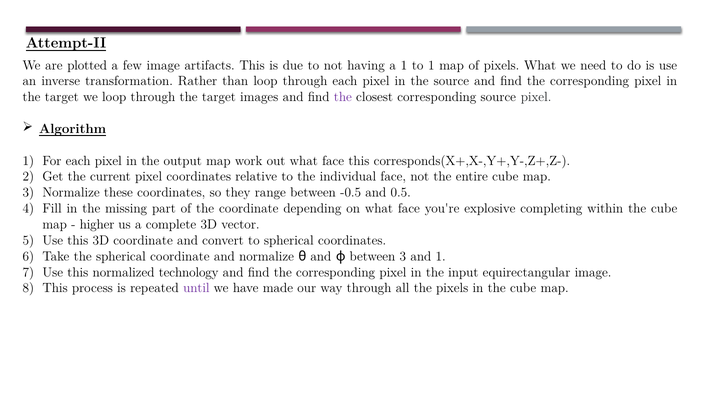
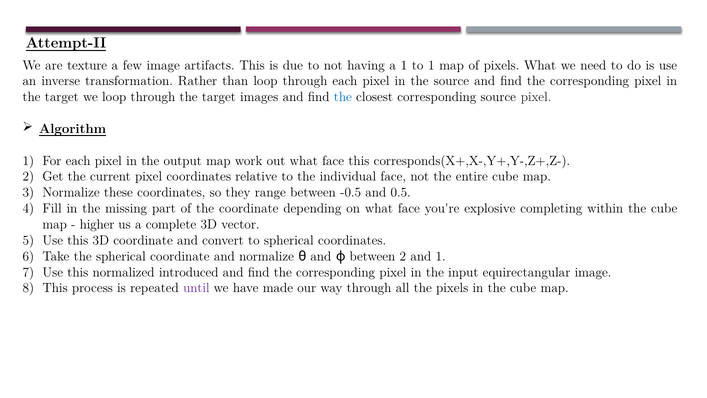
plotted: plotted -> texture (87, 65)
the colour: purple -> blue (343, 97)
between 3: 3 -> 2 (403, 256)
technology: technology -> introduced (189, 272)
